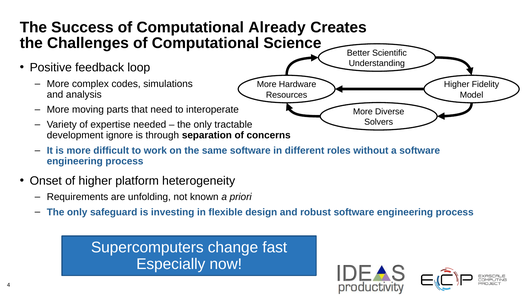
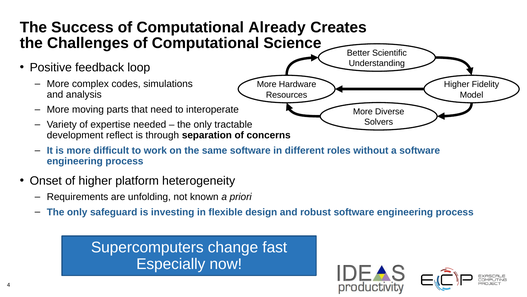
ignore: ignore -> reflect (120, 135)
